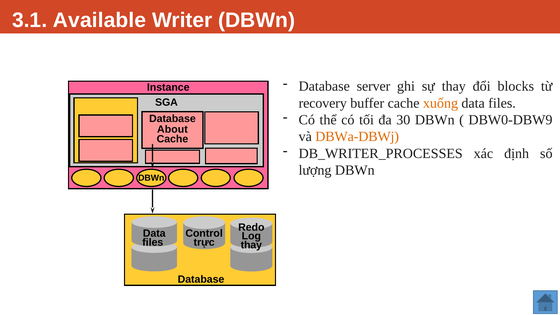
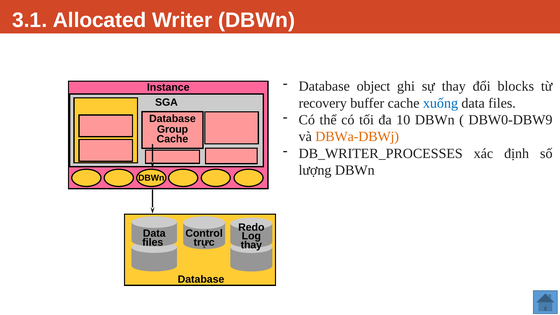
Available: Available -> Allocated (100, 20)
server: server -> object (373, 86)
xuống colour: orange -> blue (440, 103)
30: 30 -> 10 (403, 120)
About: About -> Group (173, 130)
